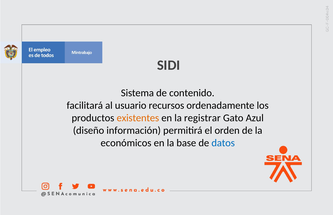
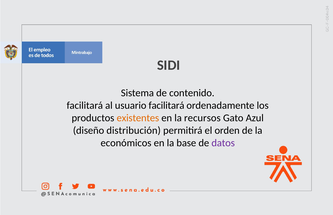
usuario recursos: recursos -> facilitará (166, 106)
registrar: registrar -> recursos (202, 118)
información: información -> distribución (134, 131)
datos colour: blue -> purple (223, 143)
